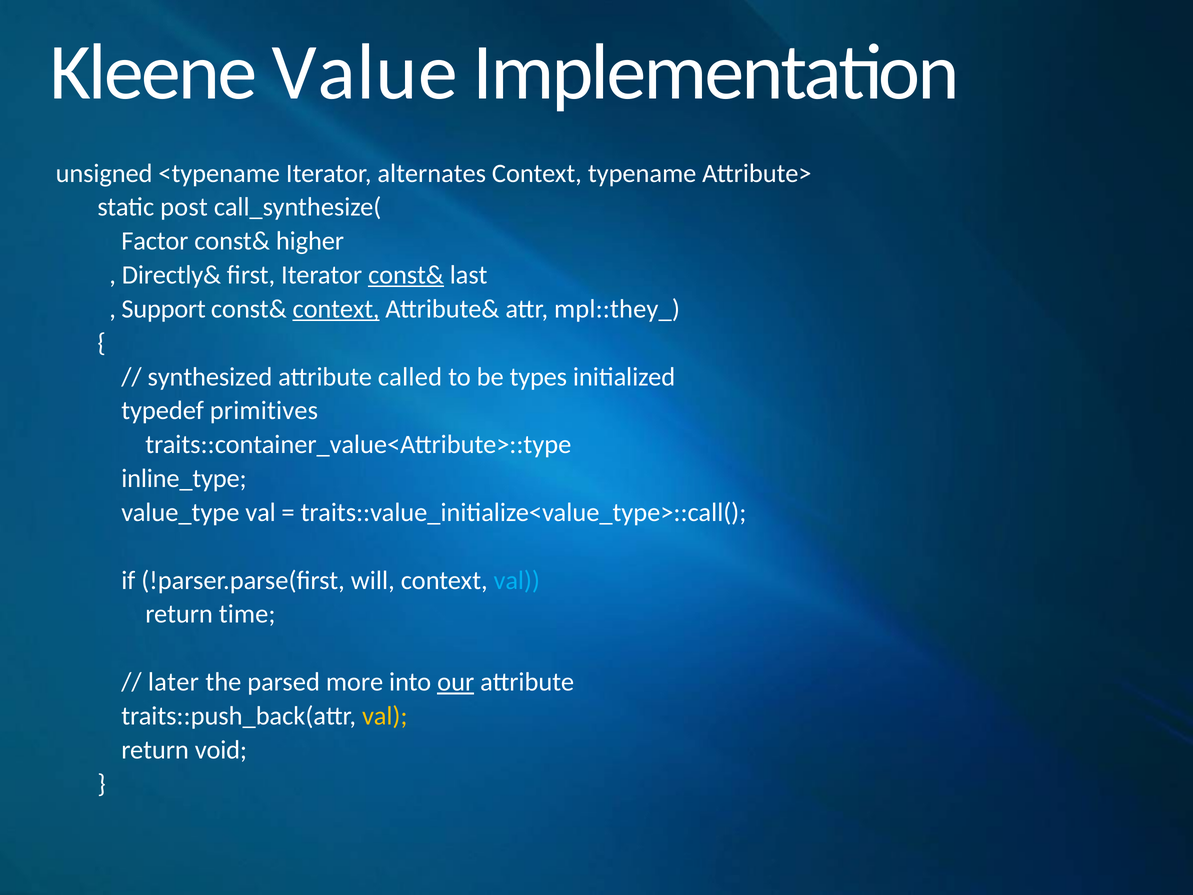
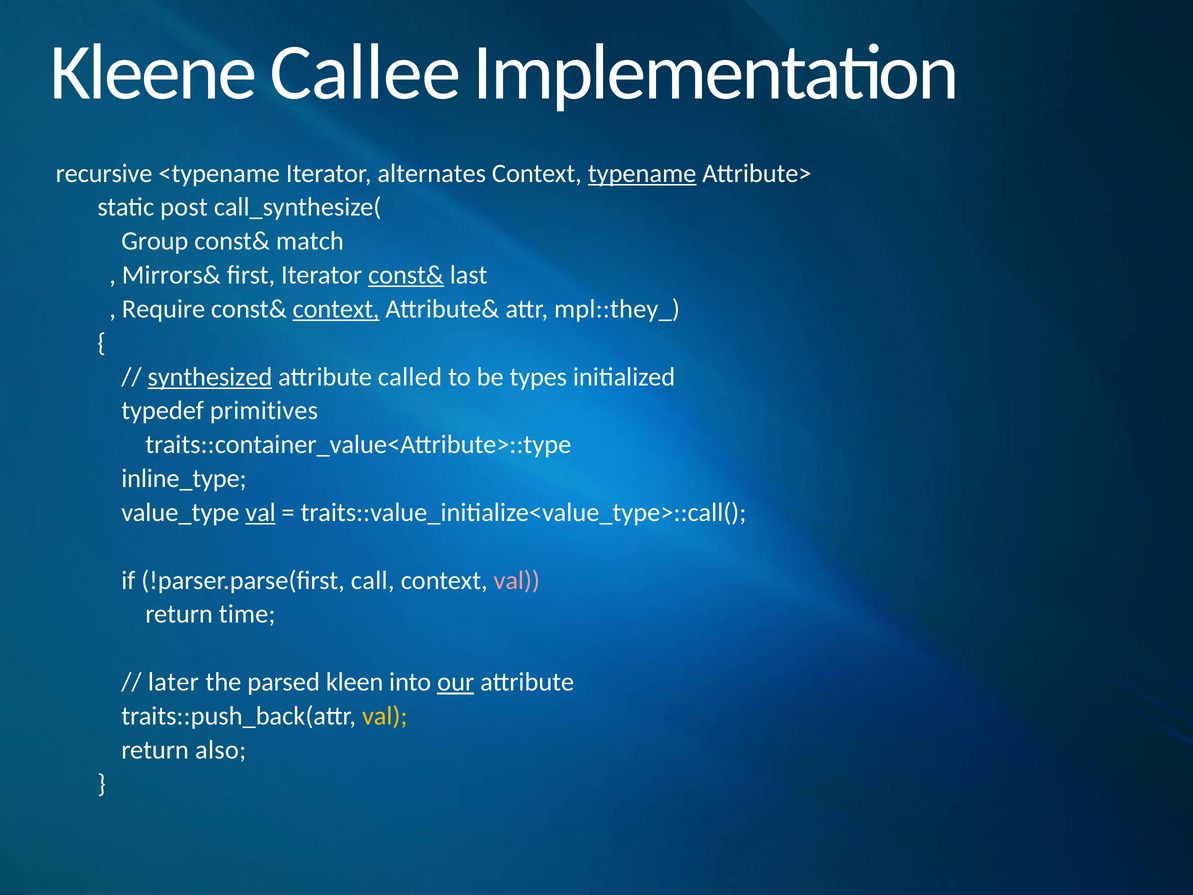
Value: Value -> Callee (366, 72)
unsigned: unsigned -> recursive (104, 173)
typename underline: none -> present (642, 173)
Factor: Factor -> Group (155, 241)
higher: higher -> match (310, 241)
Directly&: Directly& -> Mirrors& (171, 275)
Support: Support -> Require (164, 309)
synthesized underline: none -> present (210, 377)
val underline: none -> present (261, 512)
will: will -> call (373, 580)
val colour: light blue -> pink (517, 580)
more: more -> kleen (355, 682)
void: void -> also (221, 750)
